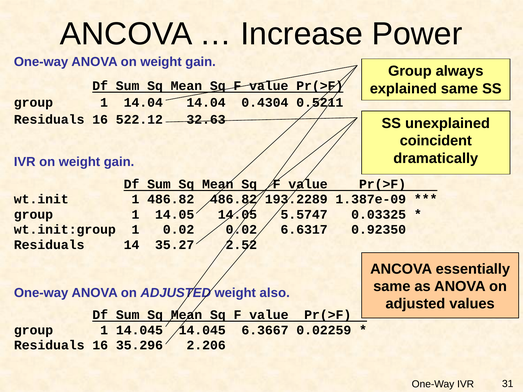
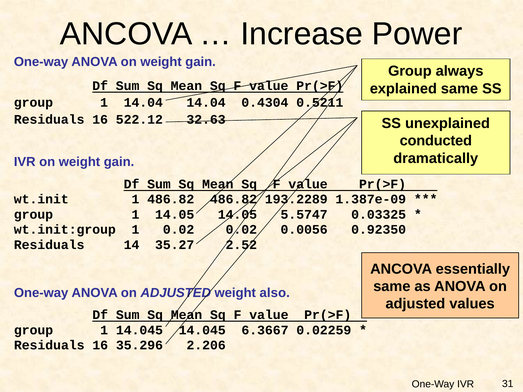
coincident: coincident -> conducted (436, 141)
6.6317: 6.6317 -> 0.0056 (304, 230)
